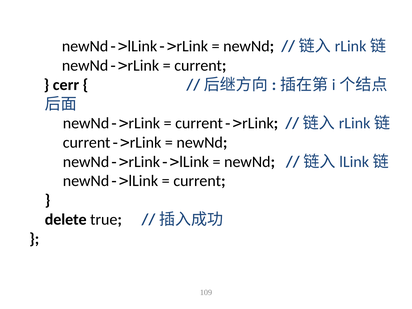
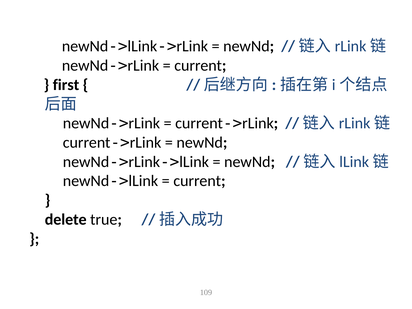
cerr: cerr -> first (66, 85)
